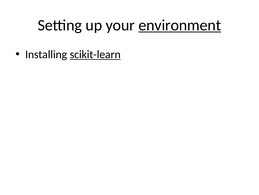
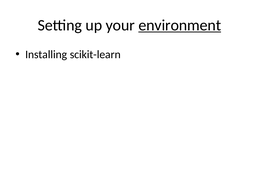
scikit-learn underline: present -> none (95, 54)
